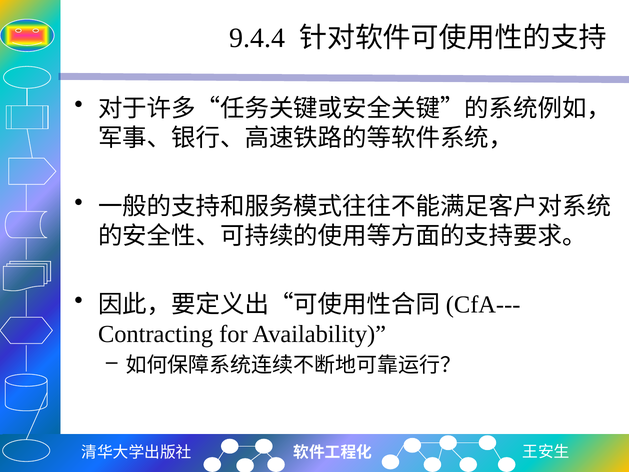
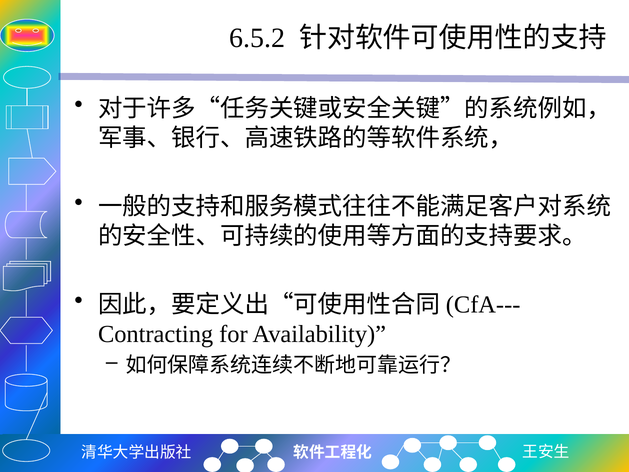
9.4.4: 9.4.4 -> 6.5.2 (257, 38)
